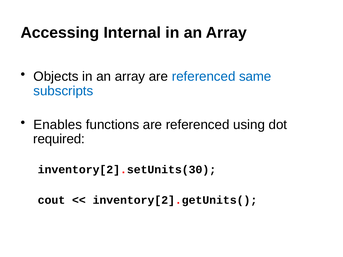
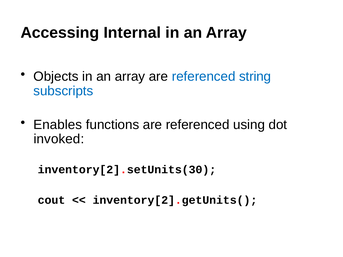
same: same -> string (255, 77)
required: required -> invoked (59, 139)
